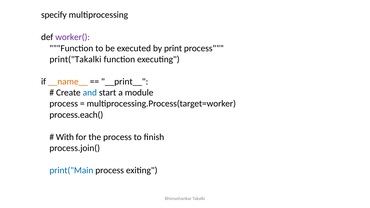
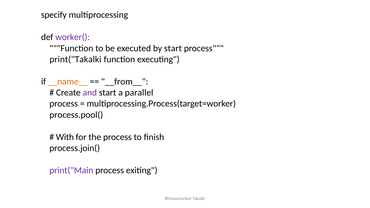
by print: print -> start (173, 48)
__print__: __print__ -> __from__ (125, 82)
and colour: blue -> purple (90, 93)
module: module -> parallel (139, 93)
process.each(: process.each( -> process.pool( (76, 115)
print("Main colour: blue -> purple (71, 170)
